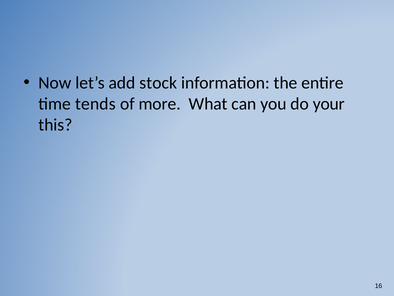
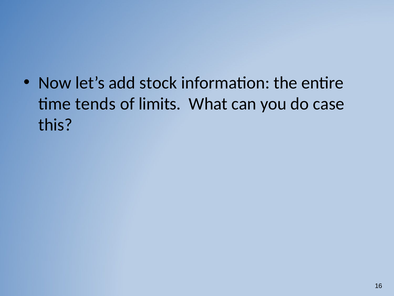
more: more -> limits (160, 104)
your: your -> case (329, 104)
